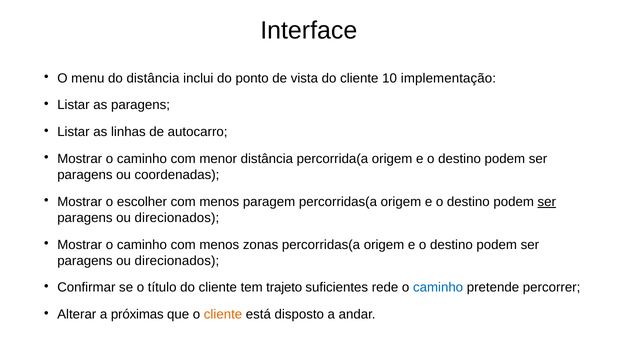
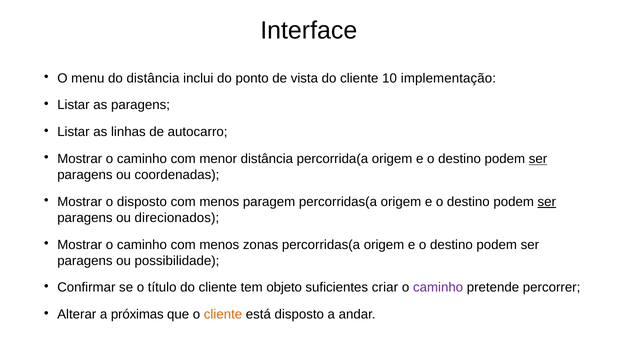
ser underline: none -> present (538, 159)
o escolher: escolher -> disposto (142, 202)
direcionados: direcionados -> possibilidade (177, 260)
trajeto: trajeto -> objeto (284, 287)
rede: rede -> criar (385, 287)
caminho colour: blue -> purple (438, 287)
